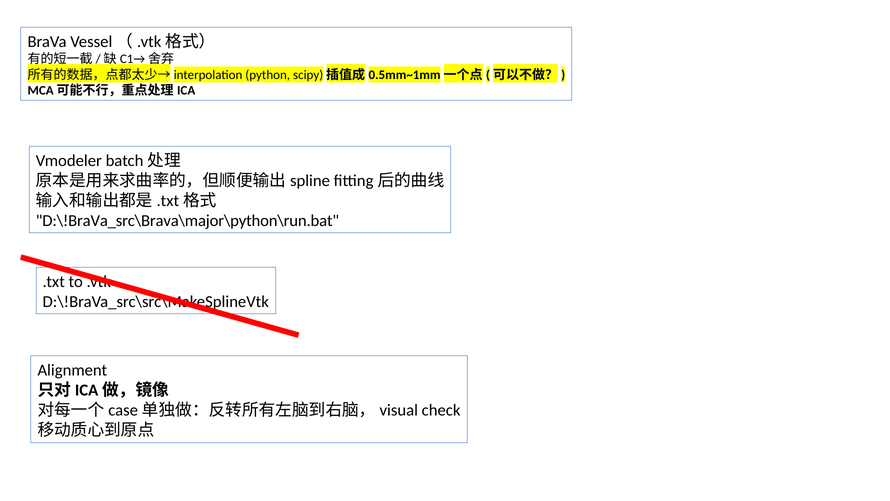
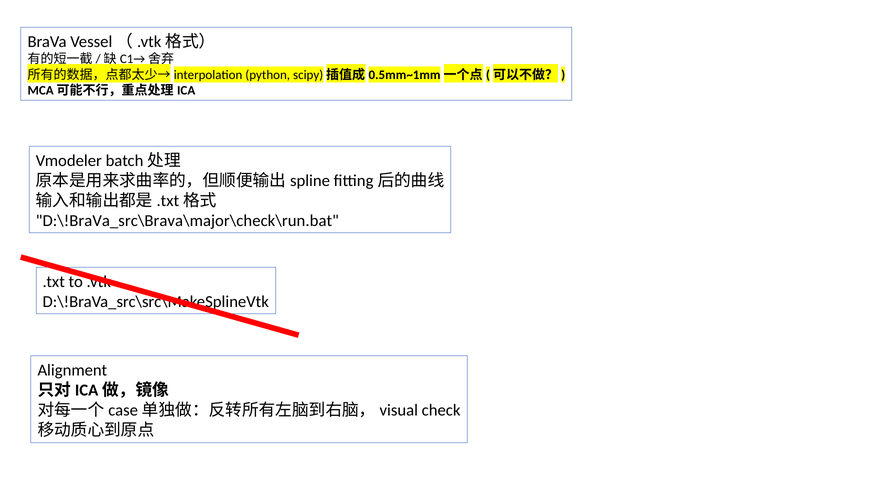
D:\!BraVa_src\Brava\major\python\run.bat: D:\!BraVa_src\Brava\major\python\run.bat -> D:\!BraVa_src\Brava\major\check\run.bat (187, 220)
